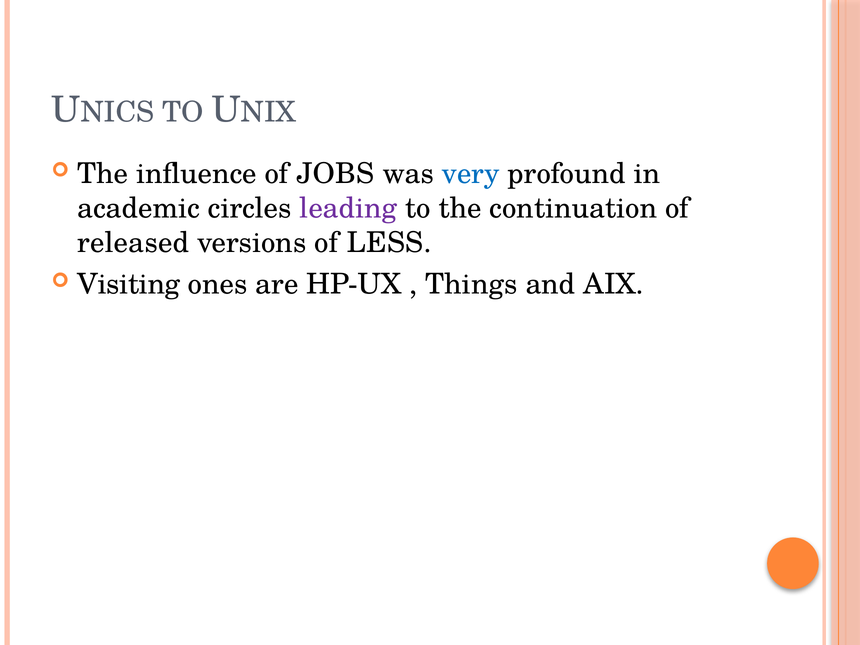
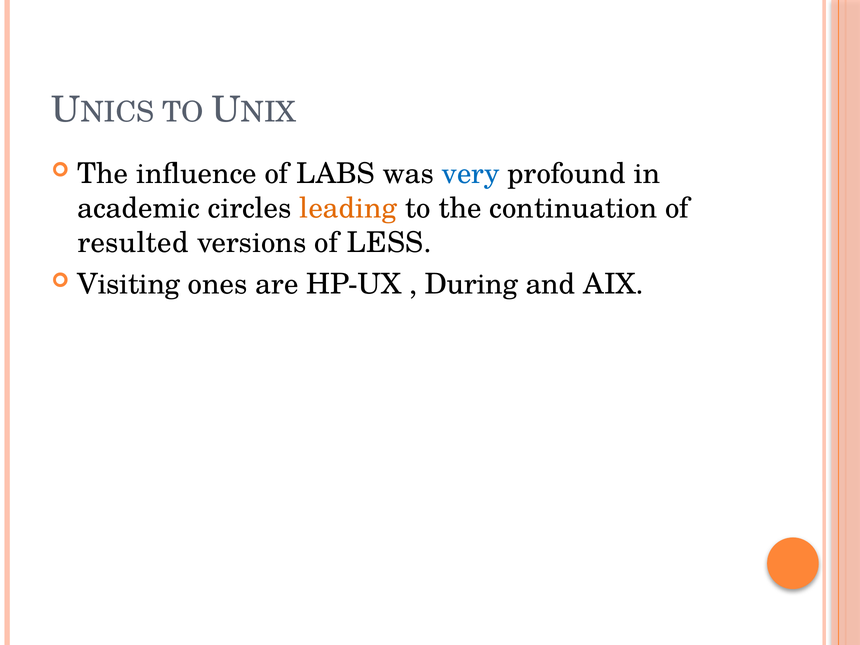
JOBS: JOBS -> LABS (336, 174)
leading colour: purple -> orange (348, 208)
released: released -> resulted (133, 243)
Things: Things -> During (471, 284)
